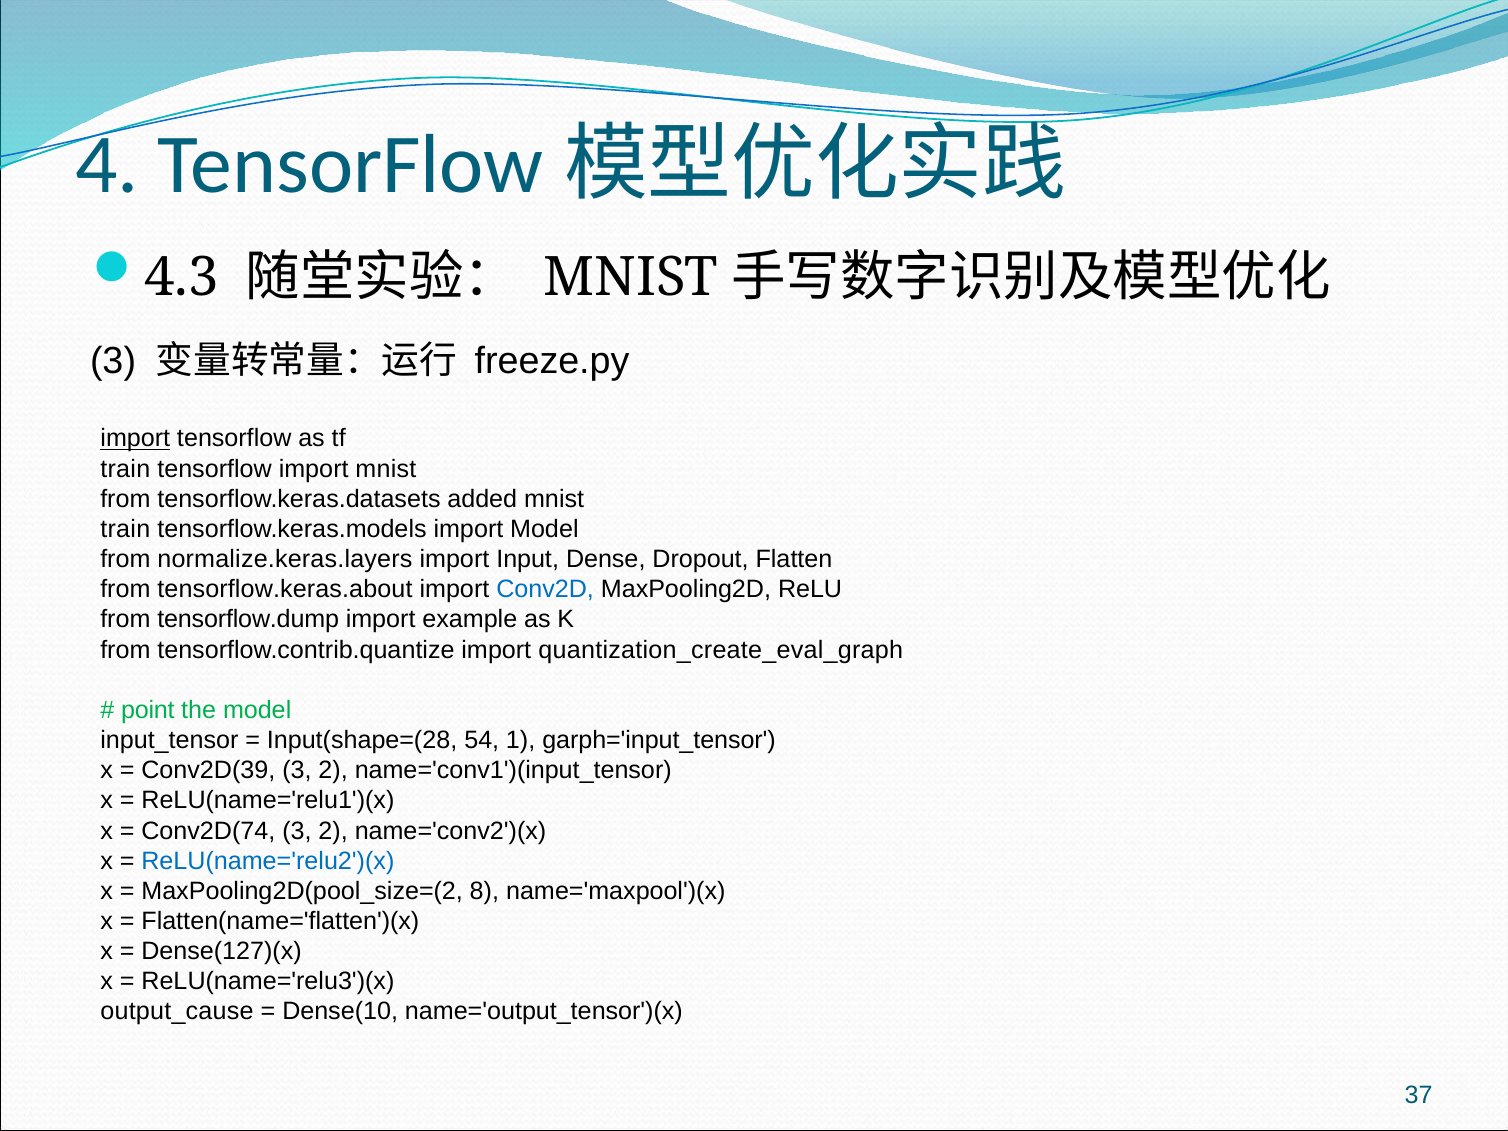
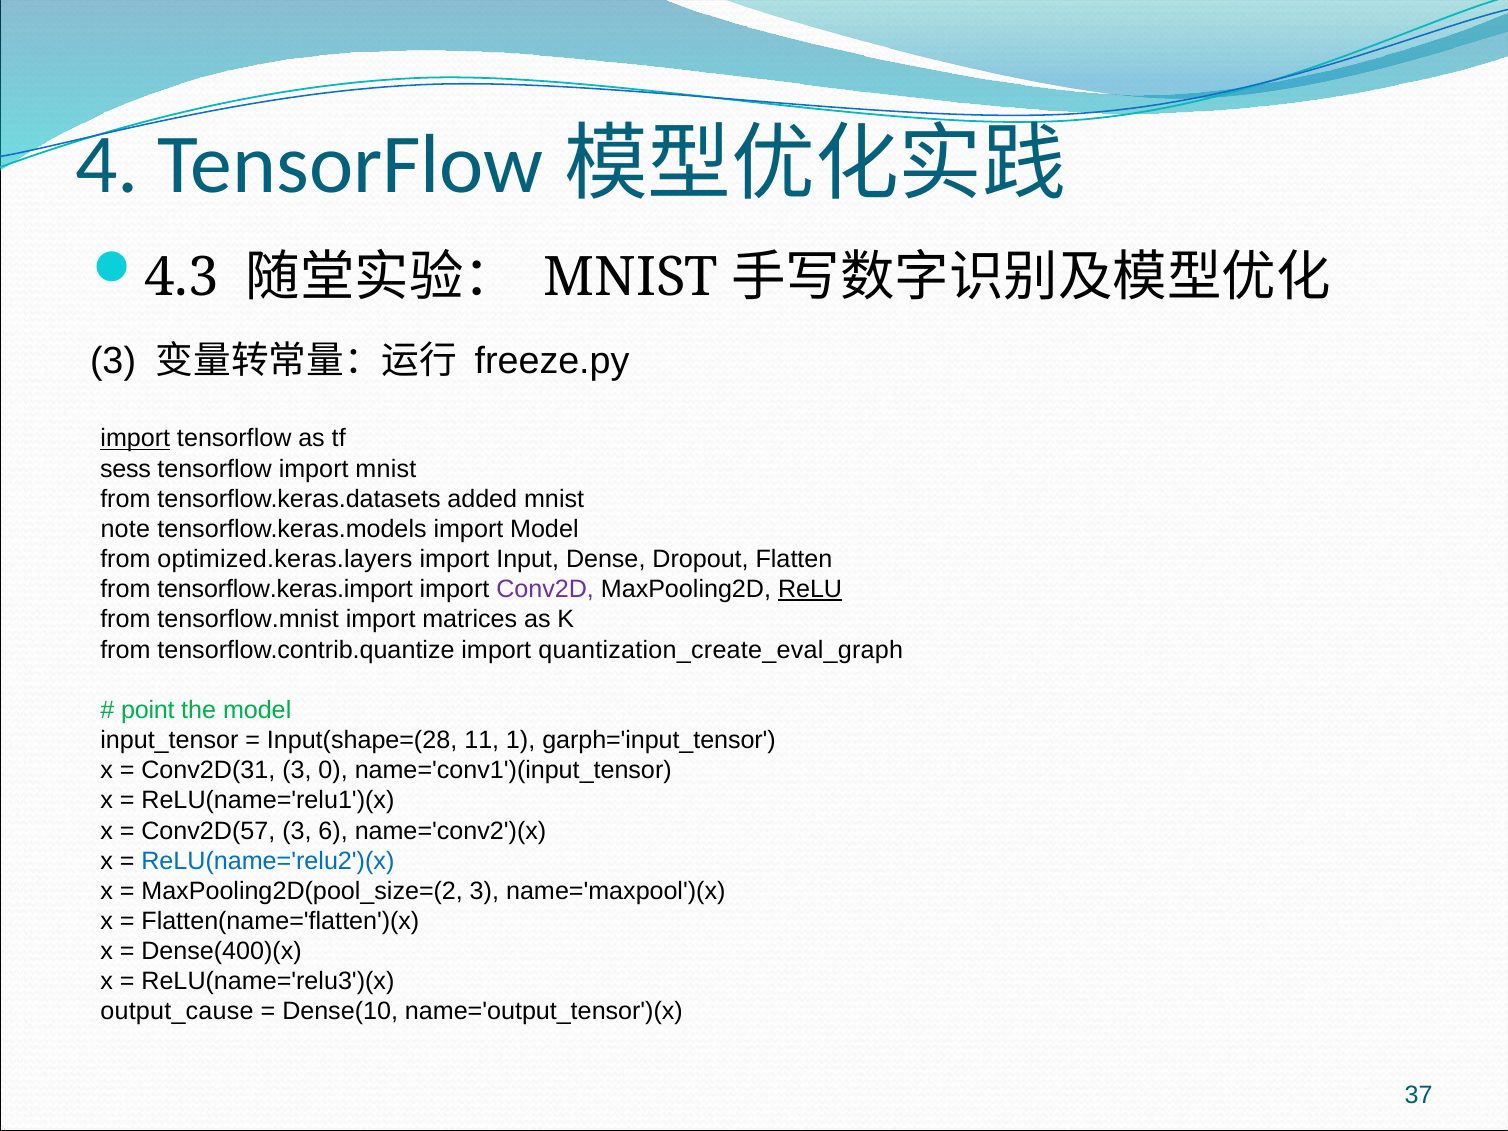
train: train -> sess (126, 469)
train: train -> note (125, 529)
normalize.keras.layers: normalize.keras.layers -> optimized.keras.layers (285, 559)
tensorflow.keras.about: tensorflow.keras.about -> tensorflow.keras.import (285, 589)
Conv2D colour: blue -> purple (545, 589)
ReLU underline: none -> present (810, 589)
tensorflow.dump: tensorflow.dump -> tensorflow.mnist (248, 620)
example: example -> matrices (470, 620)
54: 54 -> 11 (482, 740)
Conv2D(39: Conv2D(39 -> Conv2D(31 (208, 770)
2: 2 -> 0 (333, 770)
Conv2D(74: Conv2D(74 -> Conv2D(57 (208, 831)
2: 2 -> 6 (333, 831)
MaxPooling2D(pool_size=(2 8: 8 -> 3 (484, 891)
Dense(127)(x: Dense(127)(x -> Dense(400)(x (222, 951)
